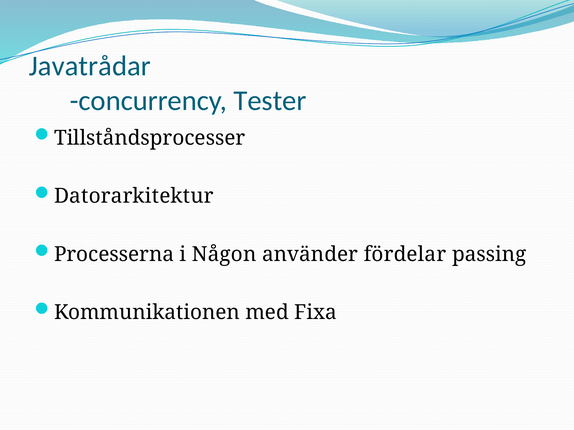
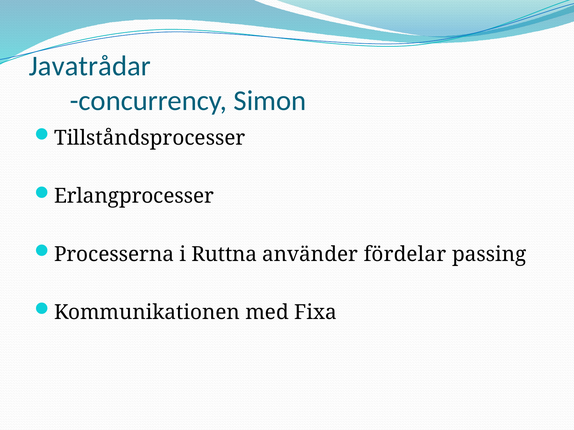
Tester: Tester -> Simon (270, 101)
Datorarkitektur: Datorarkitektur -> Erlangprocesser (134, 196)
Någon: Någon -> Ruttna (224, 254)
